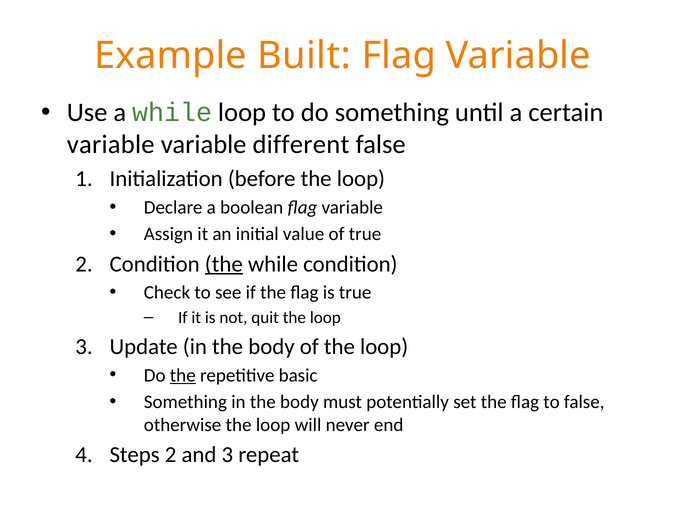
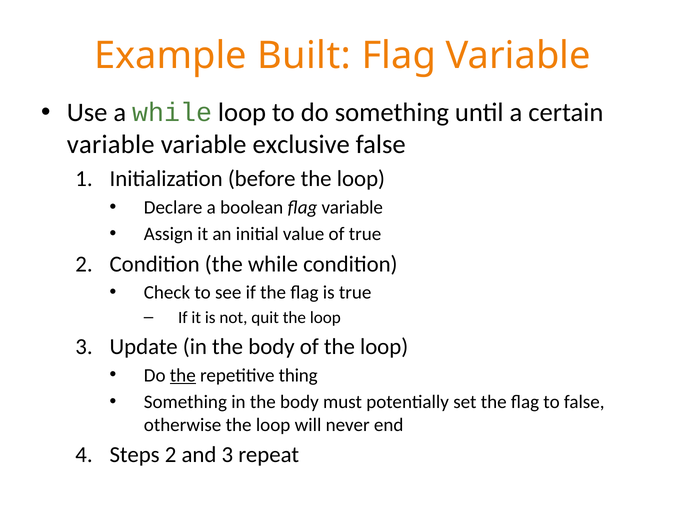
different: different -> exclusive (301, 145)
the underline: present -> none (224, 264)
basic: basic -> thing (298, 375)
